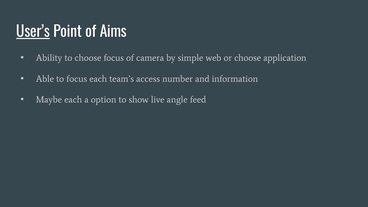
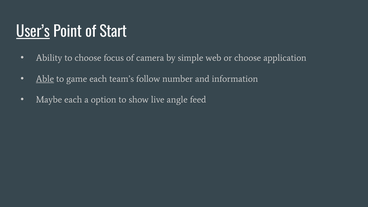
Aims: Aims -> Start (113, 32)
Able underline: none -> present (45, 79)
to focus: focus -> game (77, 79)
access: access -> follow (148, 79)
